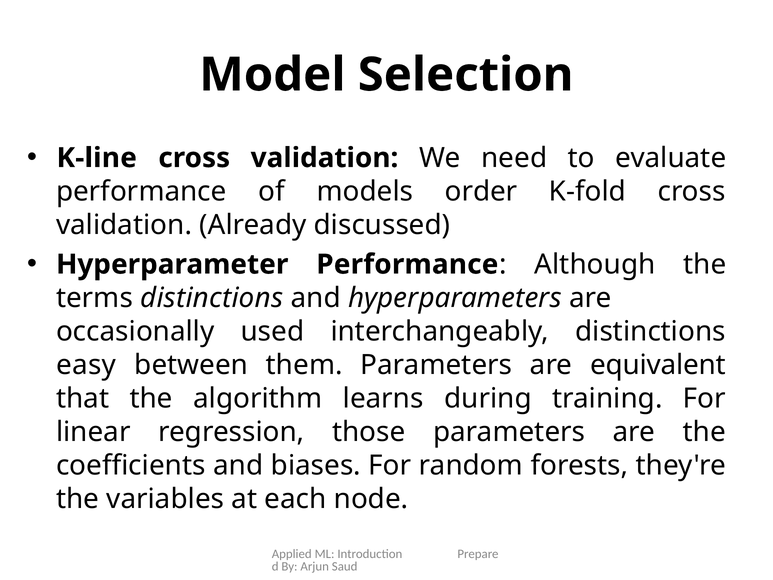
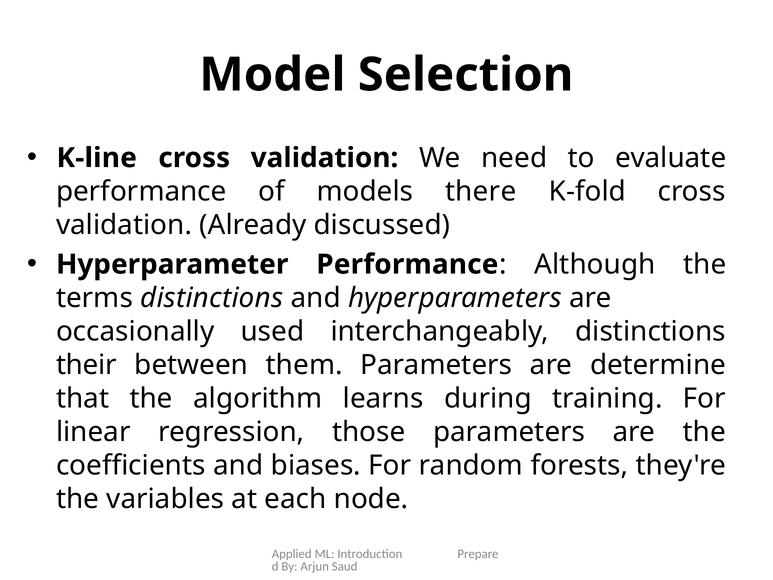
order: order -> there (481, 191)
easy: easy -> their (86, 365)
equivalent: equivalent -> determine (658, 365)
